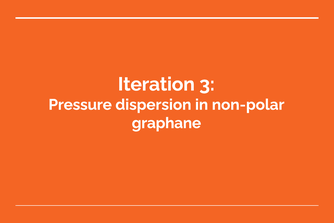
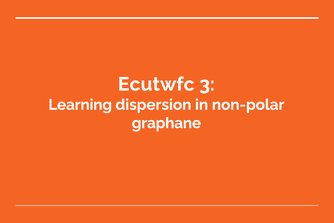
Iteration: Iteration -> Ecutwfc (156, 84)
Pressure: Pressure -> Learning (80, 105)
